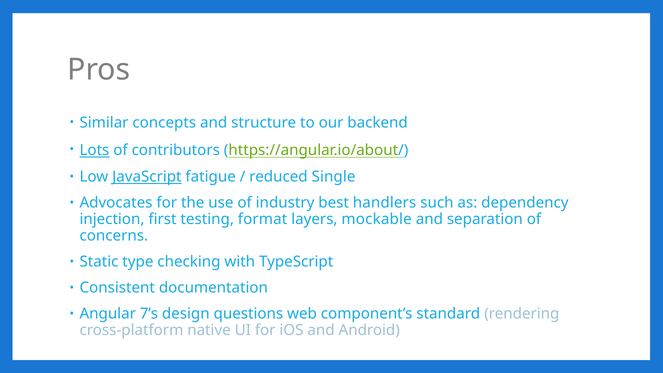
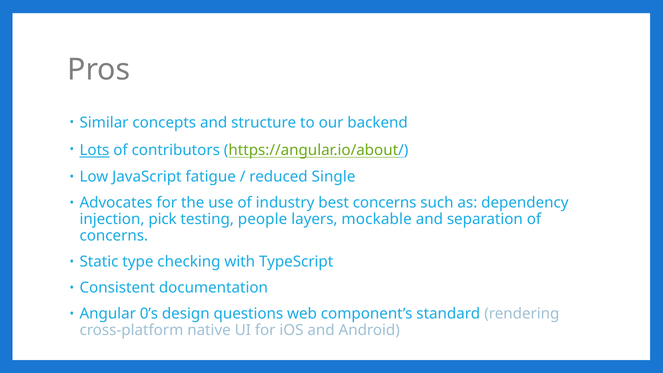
JavaScript underline: present -> none (147, 177)
best handlers: handlers -> concerns (385, 203)
first: first -> pick (163, 219)
format: format -> people (263, 219)
7’s: 7’s -> 0’s (149, 314)
